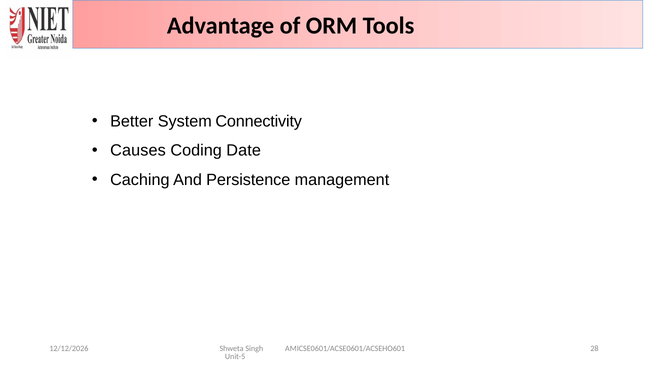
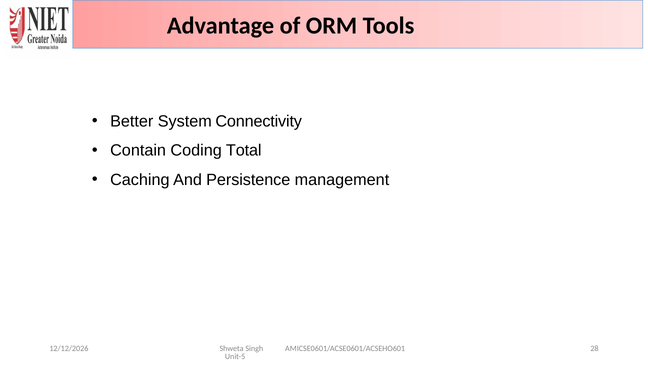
Causes: Causes -> Contain (138, 150)
Date: Date -> Total (244, 150)
